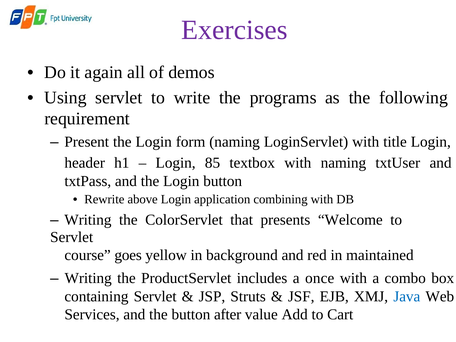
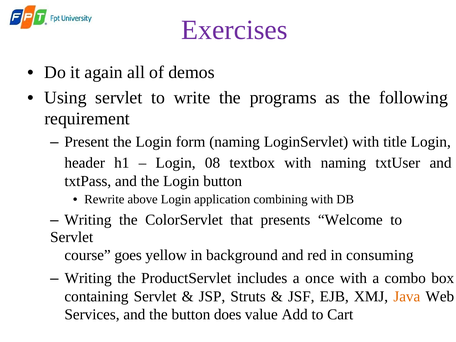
85: 85 -> 08 (213, 163)
maintained: maintained -> consuming (380, 255)
Java colour: blue -> orange (407, 296)
after: after -> does (228, 315)
